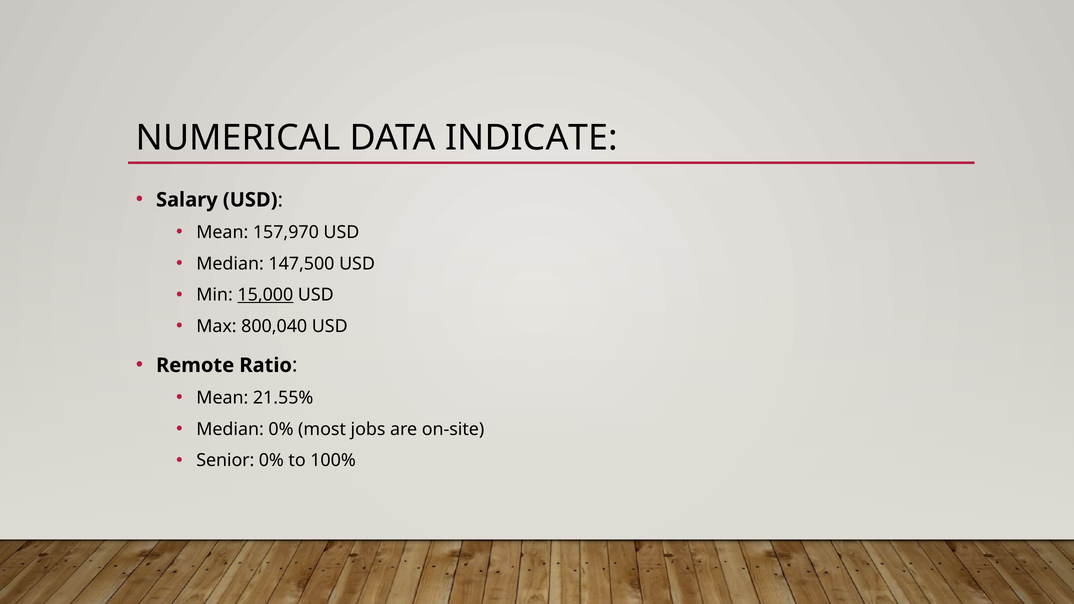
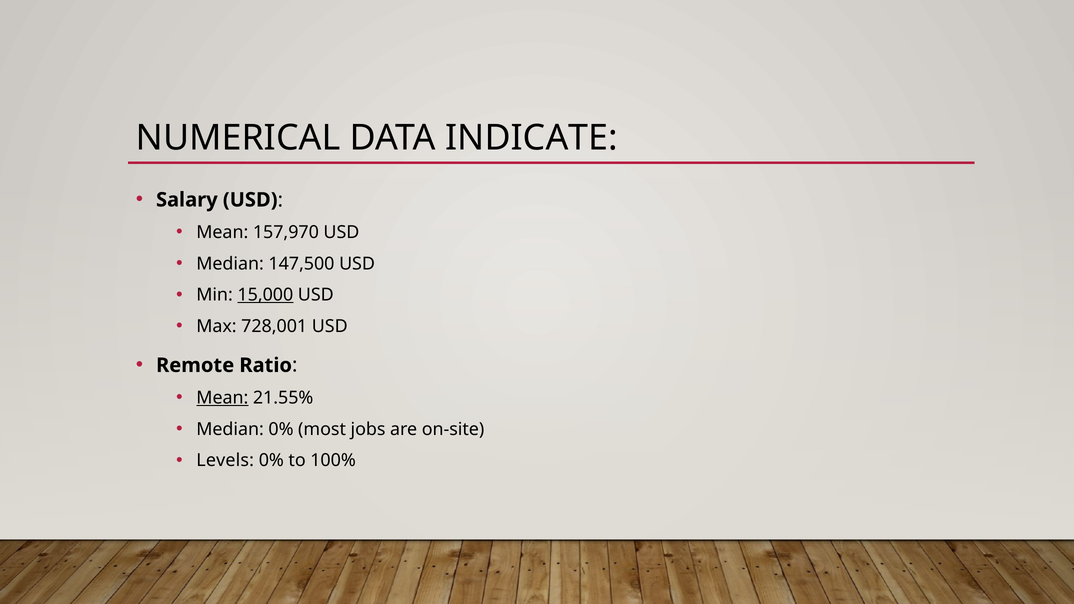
800,040: 800,040 -> 728,001 (274, 326)
Mean underline: none -> present (222, 398)
Senior: Senior -> Levels (225, 461)
